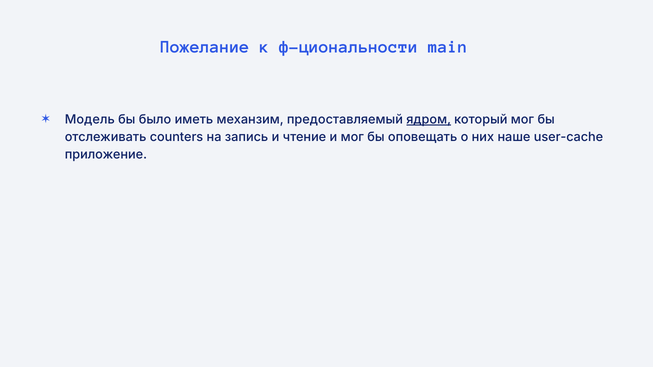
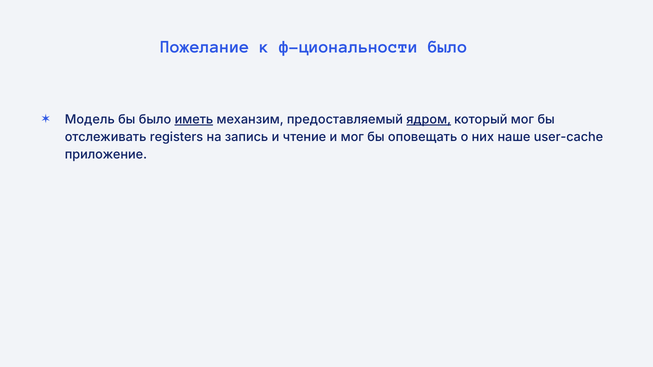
ф-циональности main: main -> было (448, 47)
иметь underline: none -> present (194, 120)
counters: counters -> registers (176, 137)
